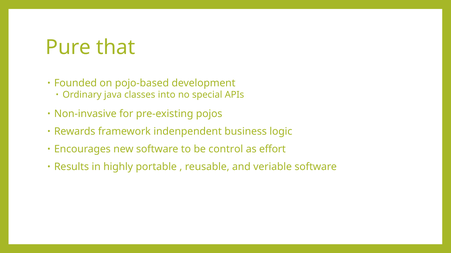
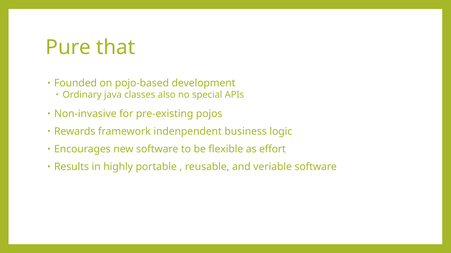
into: into -> also (167, 95)
control: control -> flexible (226, 149)
